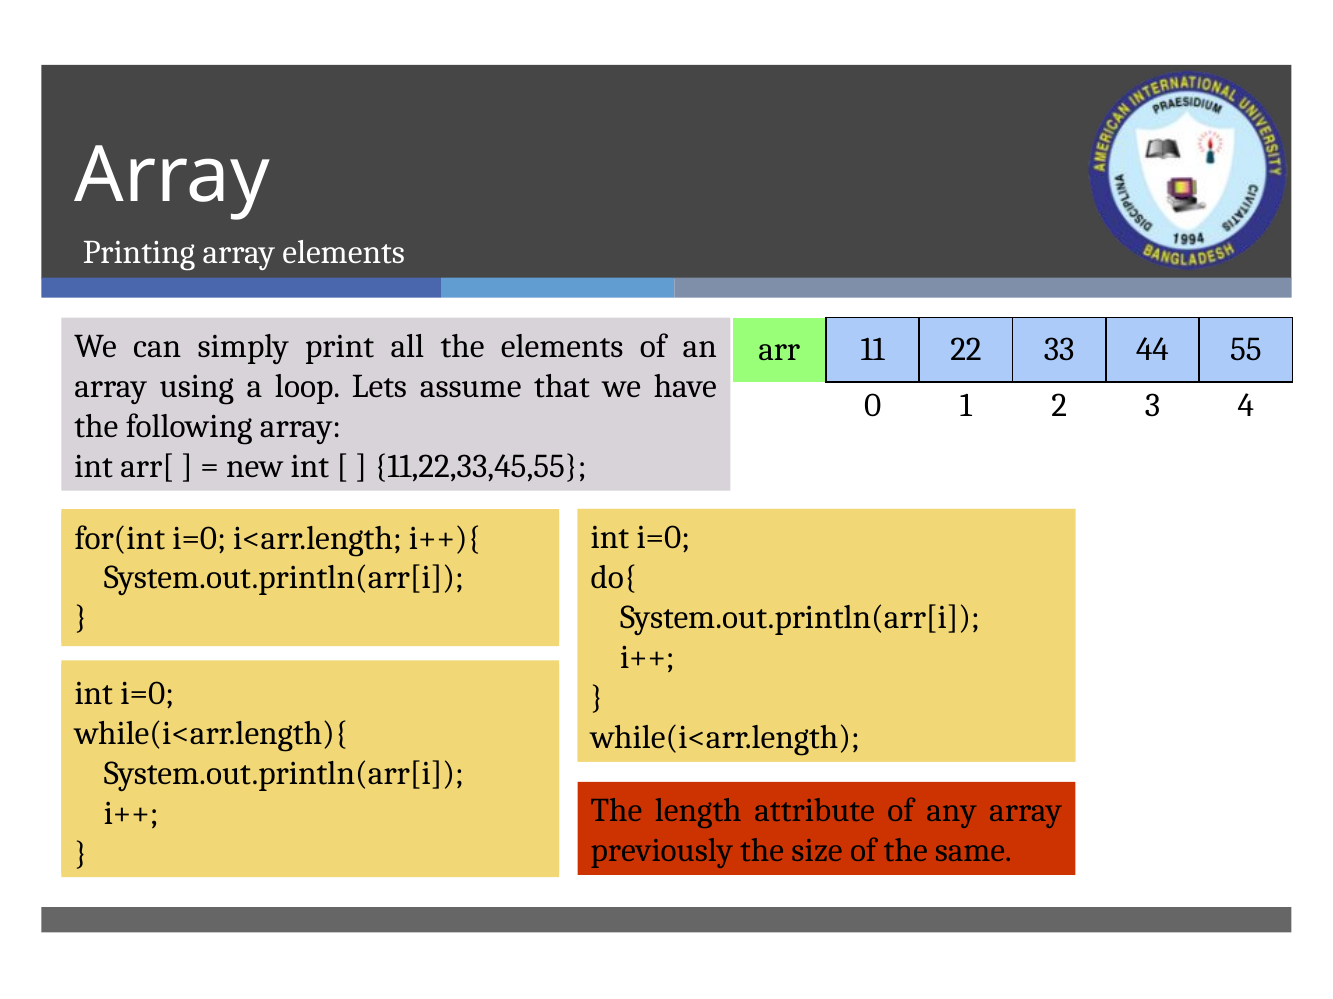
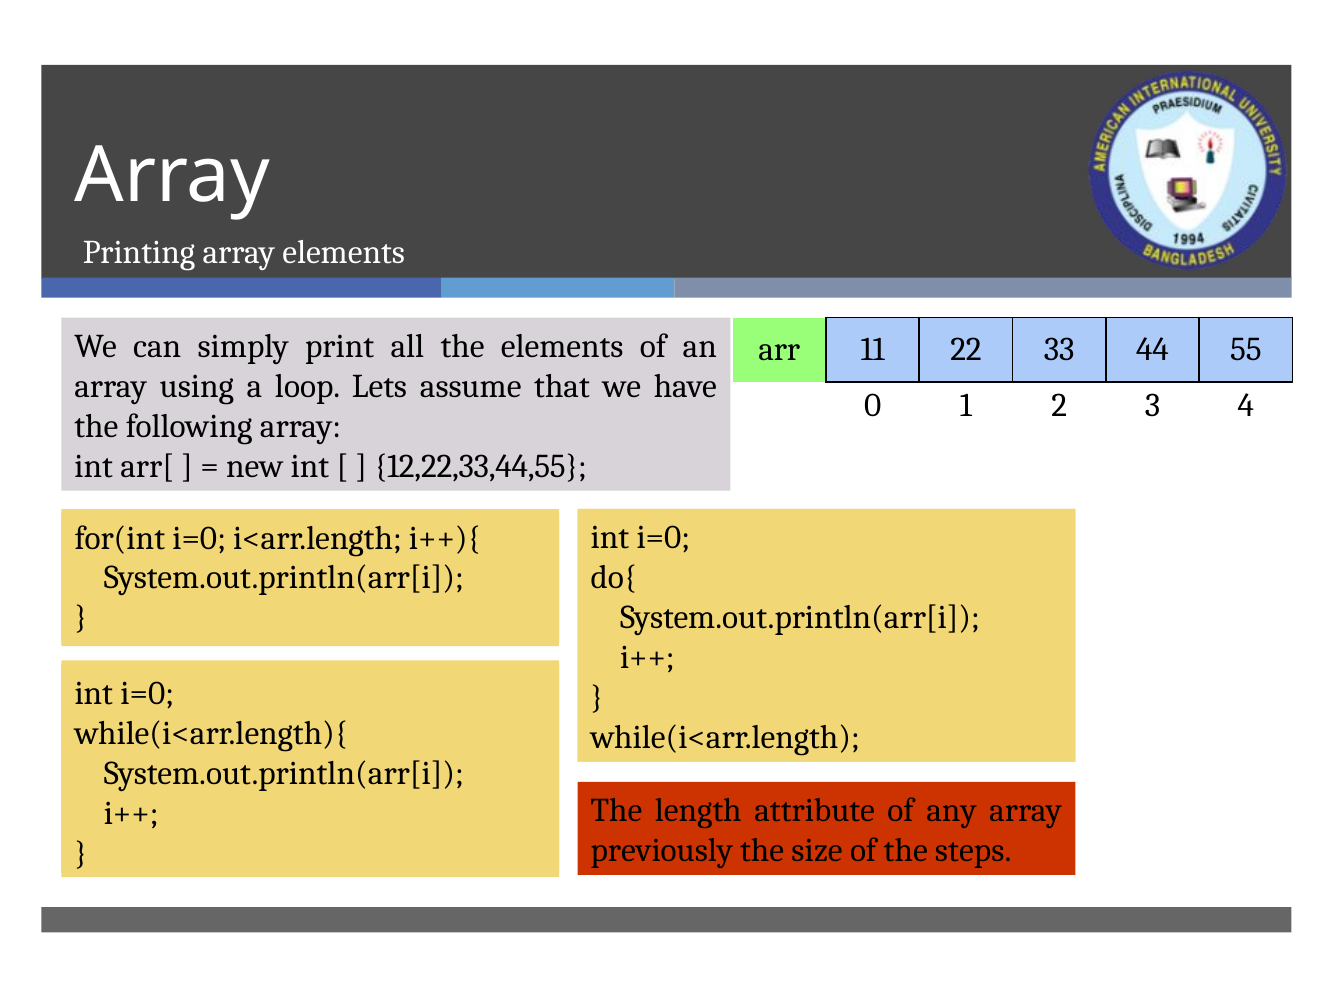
11,22,33,45,55: 11,22,33,45,55 -> 12,22,33,44,55 (481, 467)
same: same -> steps (973, 851)
